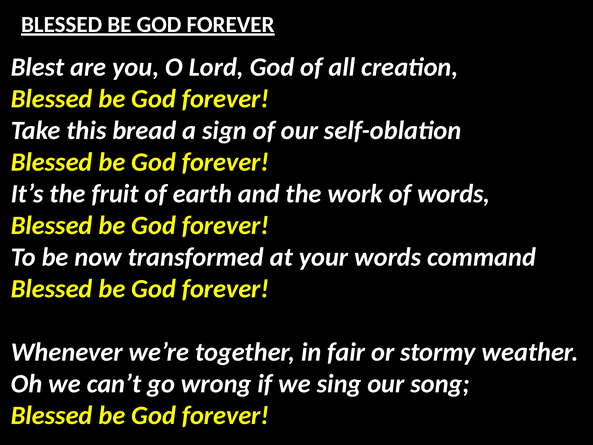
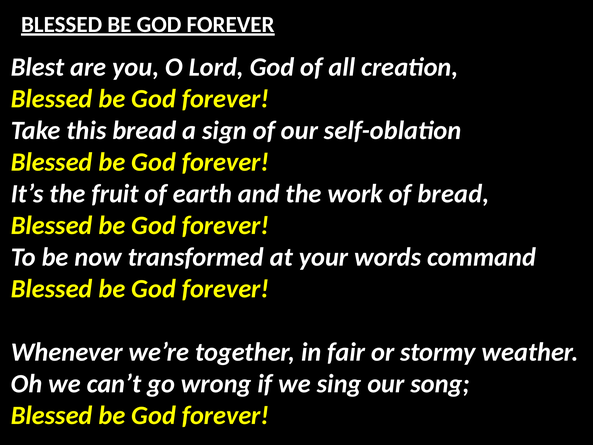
of words: words -> bread (453, 194)
